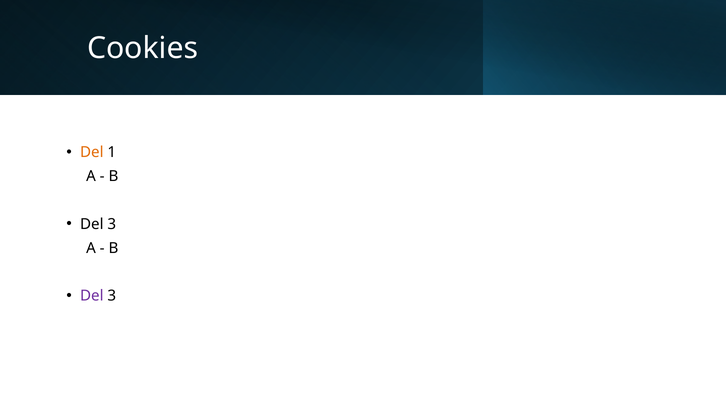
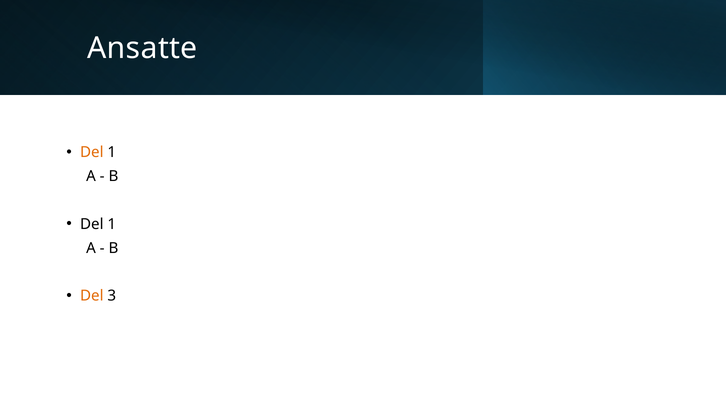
Cookies: Cookies -> Ansatte (142, 48)
3: 3 -> 1 (112, 224)
Del colour: purple -> orange (92, 295)
